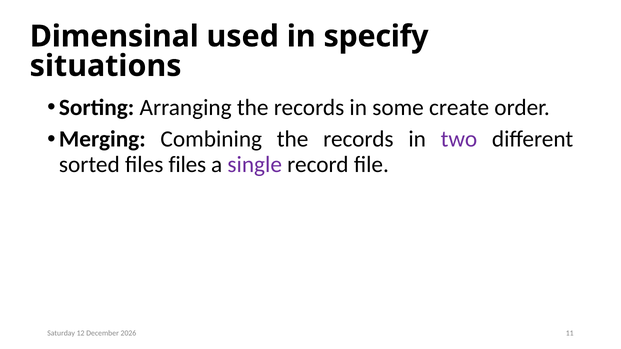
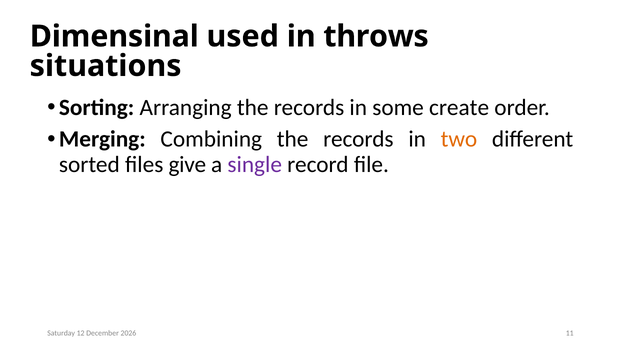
specify: specify -> throws (376, 36)
two colour: purple -> orange (459, 139)
files files: files -> give (187, 165)
